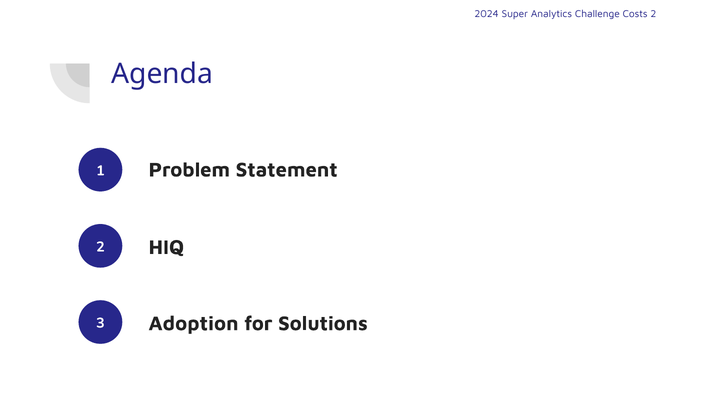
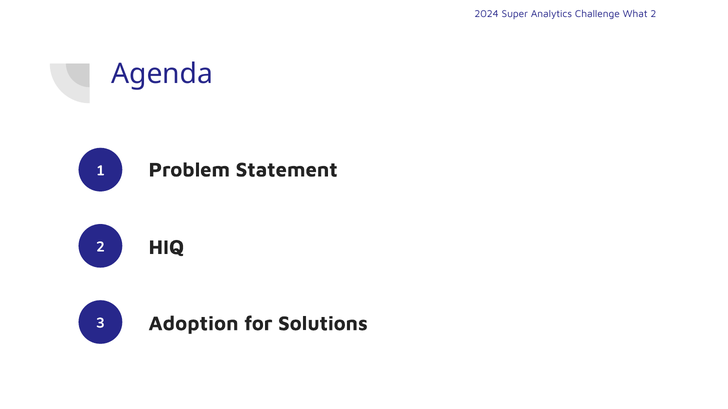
Costs: Costs -> What (635, 14)
